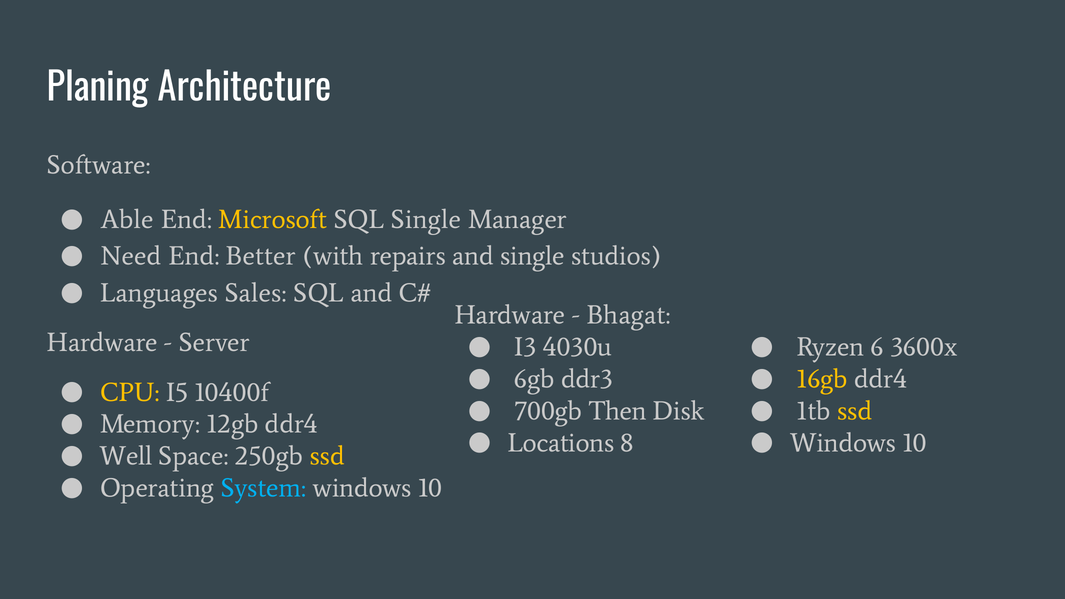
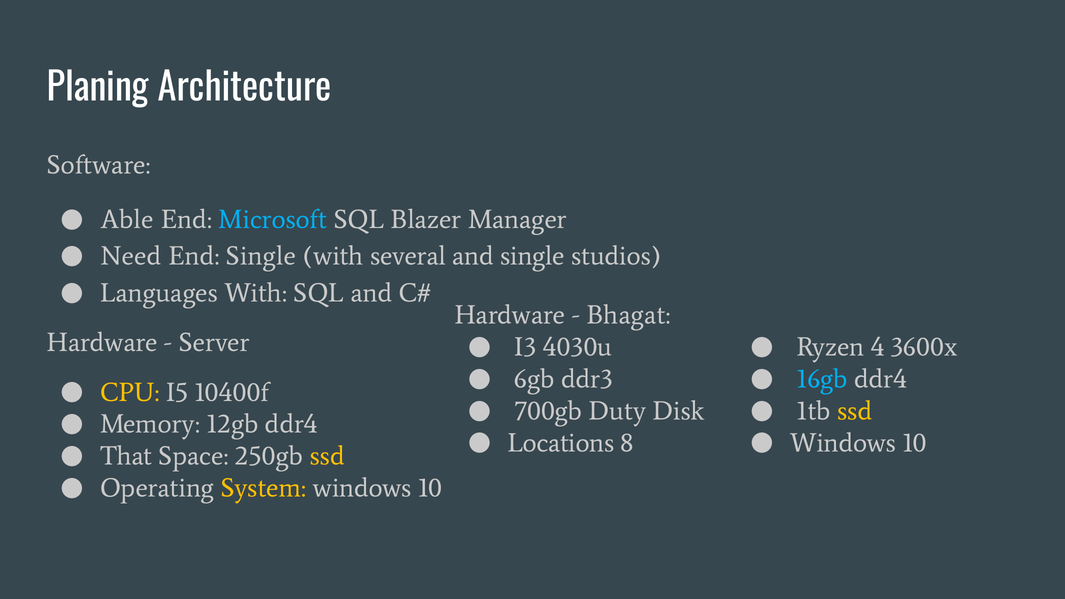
Microsoft colour: yellow -> light blue (273, 219)
SQL Single: Single -> Blazer (426, 219)
End Better: Better -> Single (261, 256)
repairs: repairs -> several (408, 256)
Languages Sales: Sales -> With (256, 293)
6: 6 -> 4 (877, 347)
16gb colour: yellow -> light blue (822, 379)
Then: Then -> Duty (617, 411)
Well: Well -> That (126, 456)
System colour: light blue -> yellow (263, 488)
